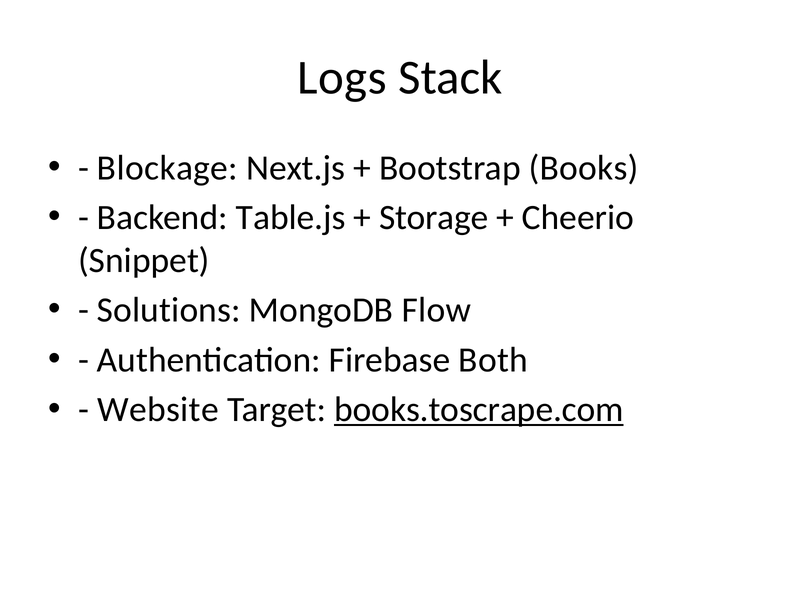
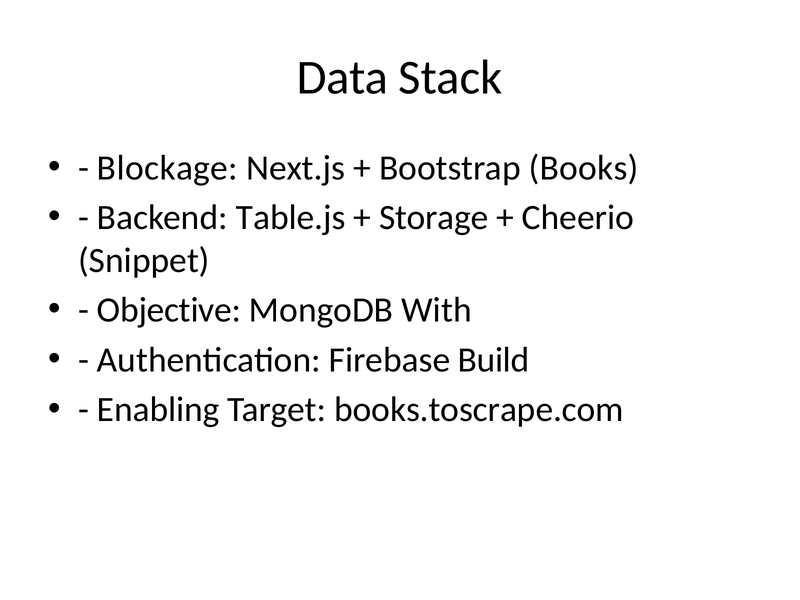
Logs: Logs -> Data (342, 77)
Solutions: Solutions -> Objective (169, 310)
Flow: Flow -> With (437, 310)
Both: Both -> Build (494, 360)
Website: Website -> Enabling (158, 410)
books.toscrape.com underline: present -> none (479, 410)
